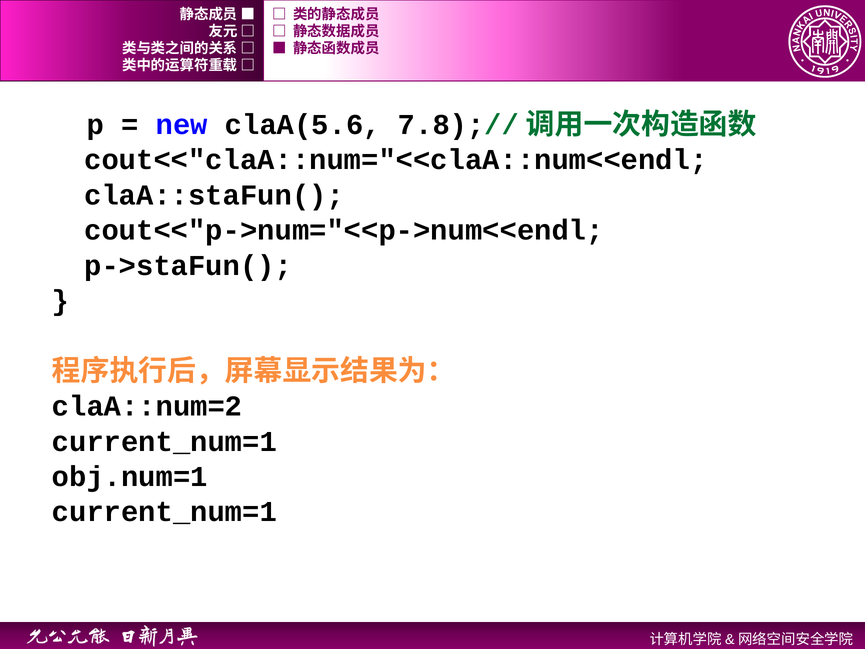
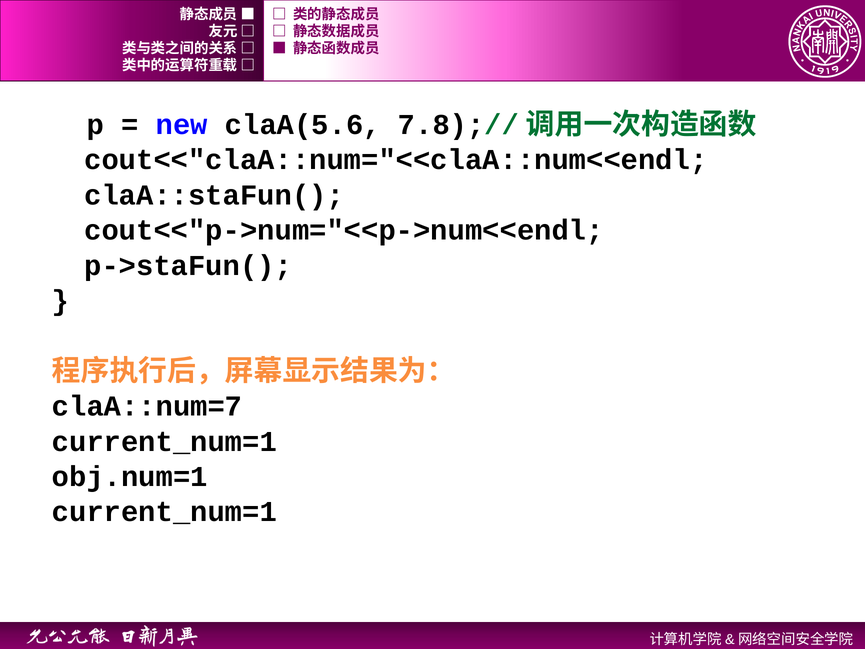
claA::num=2: claA::num=2 -> claA::num=7 (147, 406)
